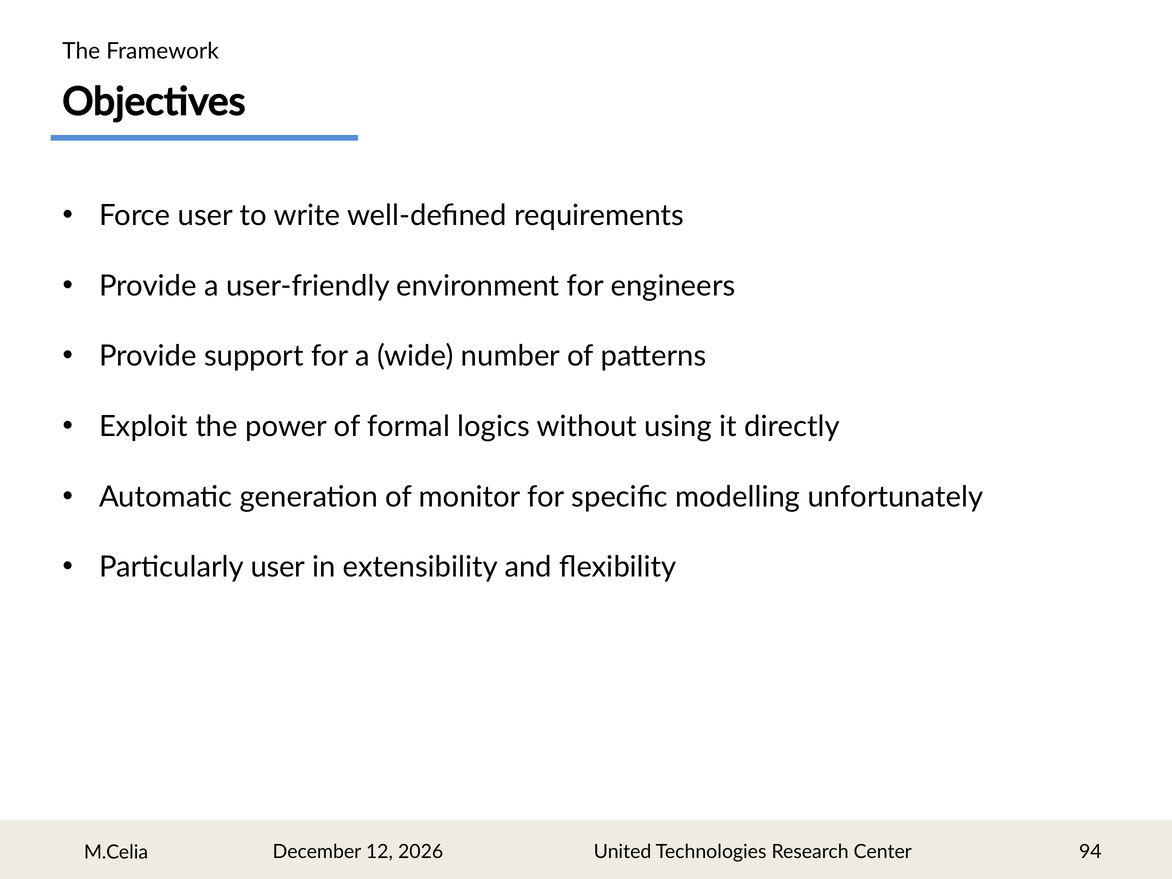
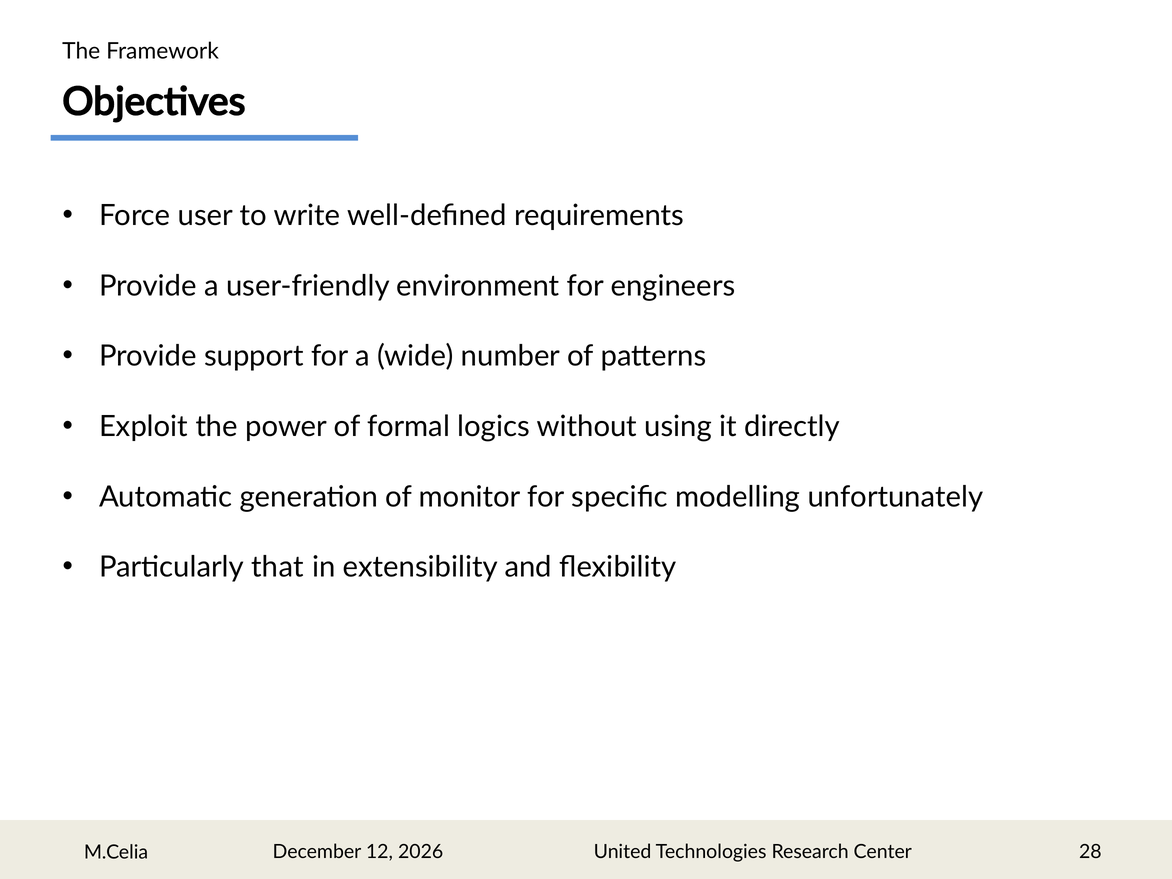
Particularly user: user -> that (278, 567)
94: 94 -> 28 (1090, 852)
